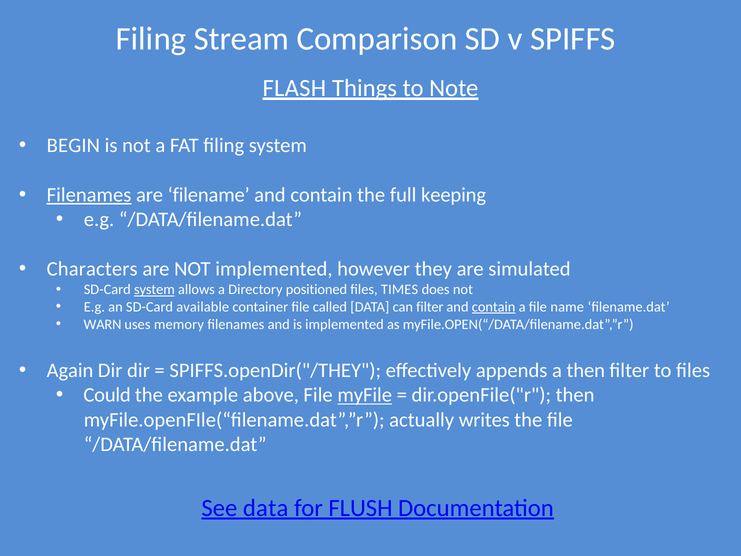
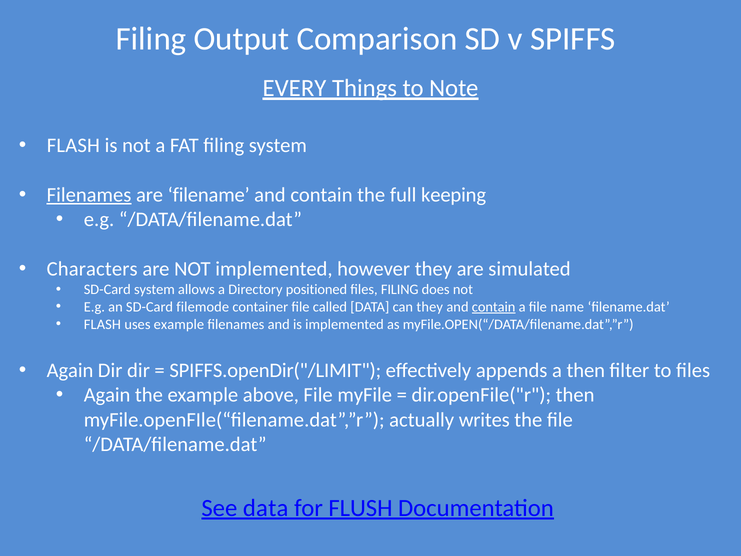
Stream: Stream -> Output (241, 39)
FLASH: FLASH -> EVERY (294, 88)
BEGIN: BEGIN -> FLASH (73, 145)
system underline: present -> none (154, 290)
files TIMES: TIMES -> FILING (400, 290)
available: available -> filemode (203, 307)
can filter: filter -> they (430, 307)
WARN: WARN -> FLASH (102, 324)
uses memory: memory -> example (179, 324)
SPIFFS.openDir("/THEY: SPIFFS.openDir("/THEY -> SPIFFS.openDir("/LIMIT (275, 370)
Could: Could -> Again (107, 395)
myFile underline: present -> none (365, 395)
